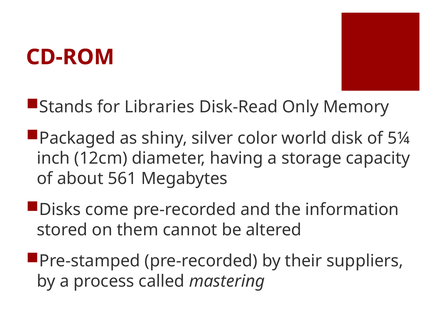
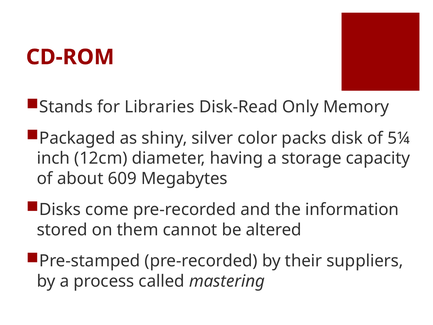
world: world -> packs (304, 138)
561: 561 -> 609 (122, 178)
